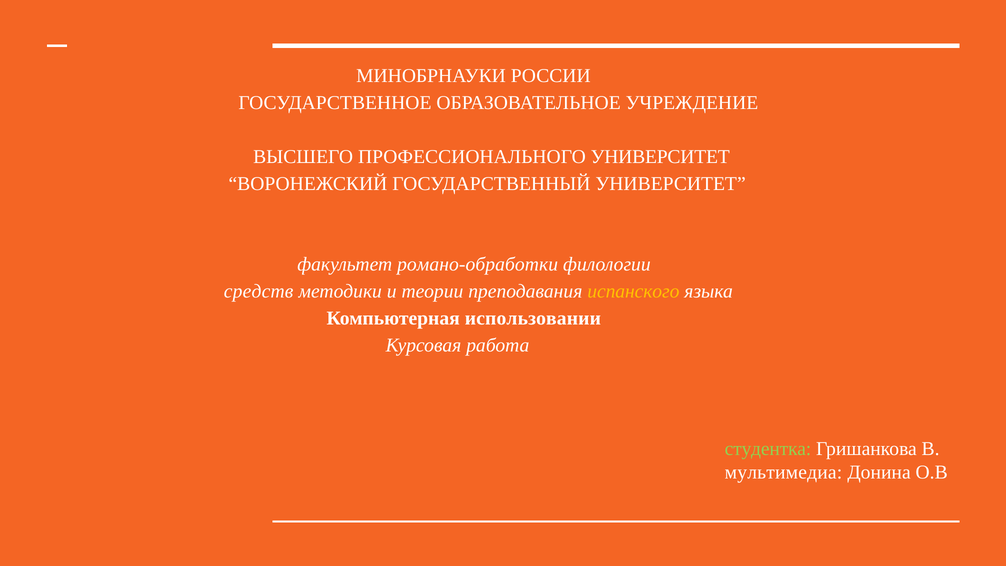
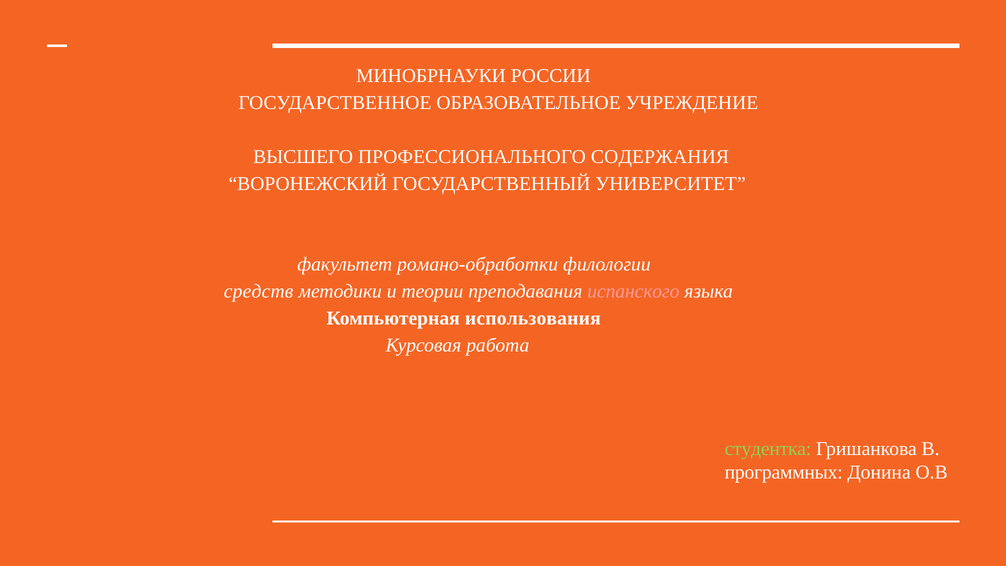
ПРОФЕССИОНАЛЬНОГО УНИВЕРСИТЕТ: УНИВЕРСИТЕТ -> СОДЕРЖАНИЯ (660, 157)
испанского colour: yellow -> pink (633, 291)
использовании: использовании -> использования (533, 318)
мультимедиа: мультимедиа -> программных (784, 472)
